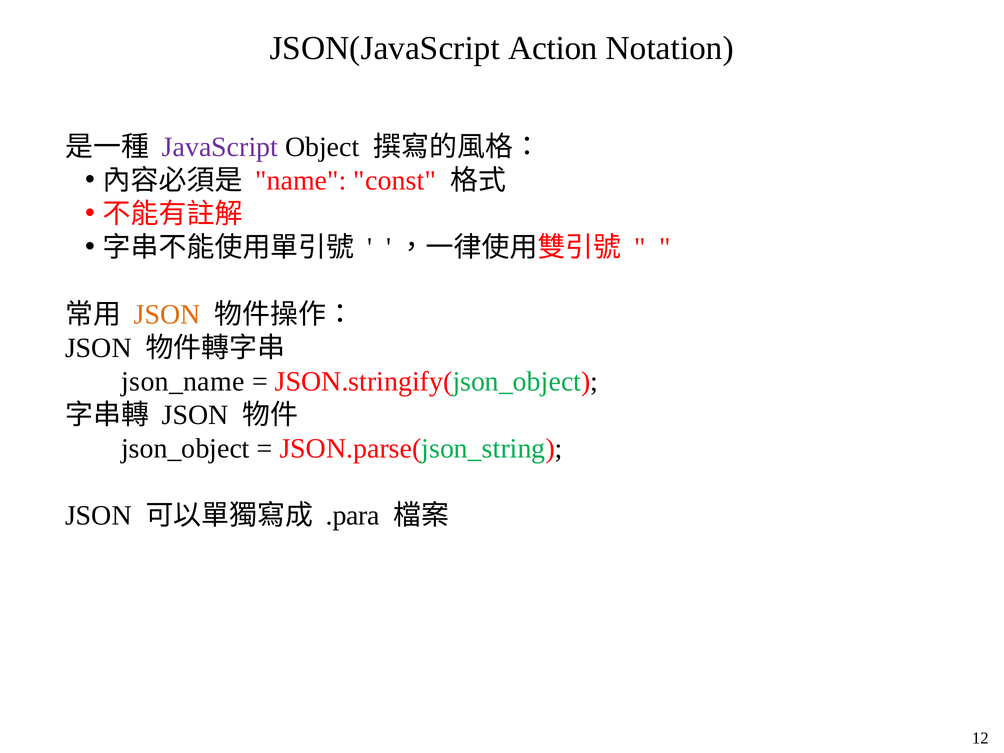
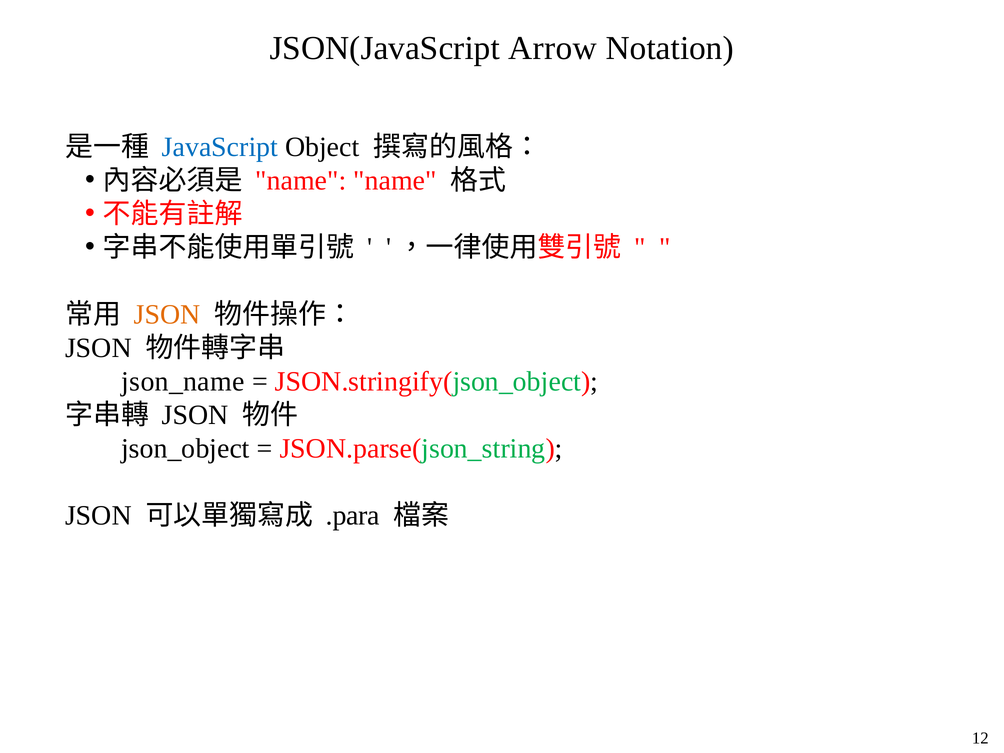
Action: Action -> Arrow (553, 48)
JavaScript colour: purple -> blue (220, 147)
name const: const -> name (395, 181)
